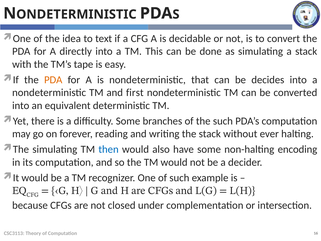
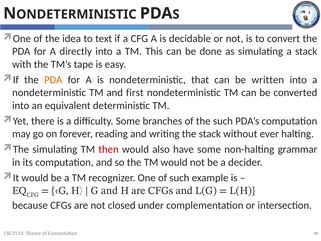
decides: decides -> written (268, 80)
then colour: blue -> red (109, 149)
encoding: encoding -> grammar (297, 149)
